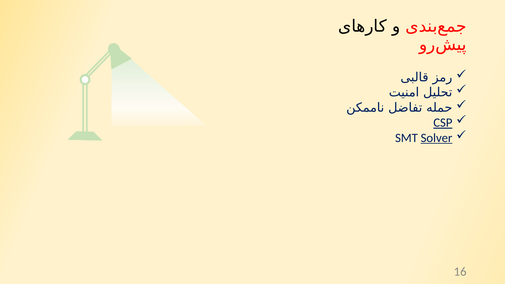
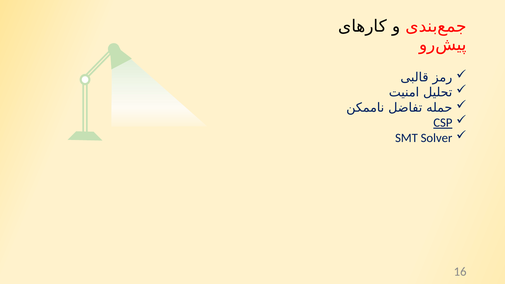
Solver underline: present -> none (437, 138)
